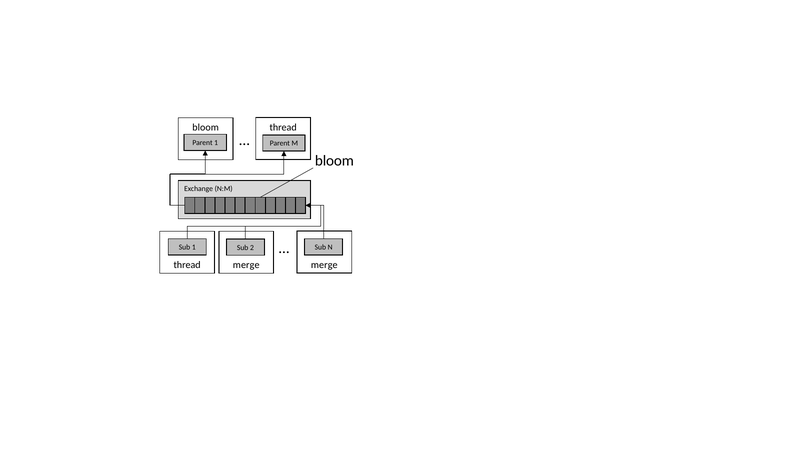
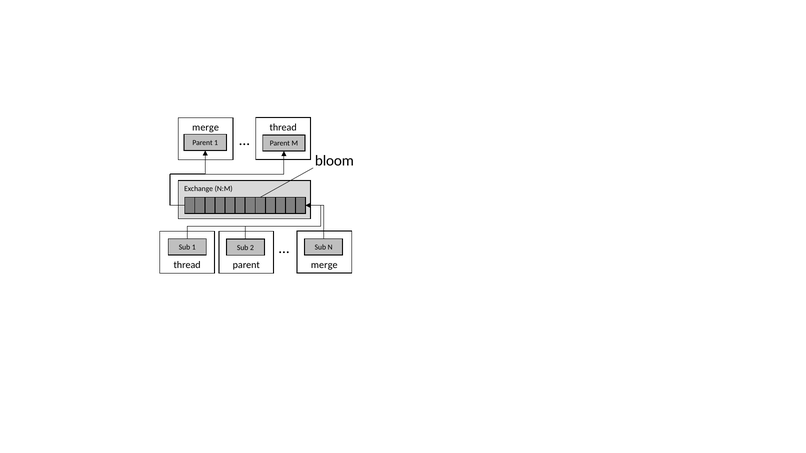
bloom: bloom -> merge (206, 128)
thread merge: merge -> parent (246, 265)
